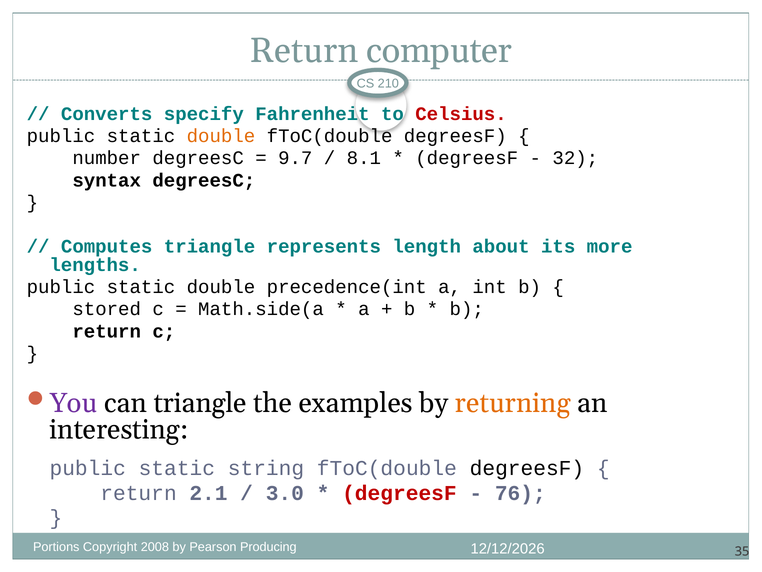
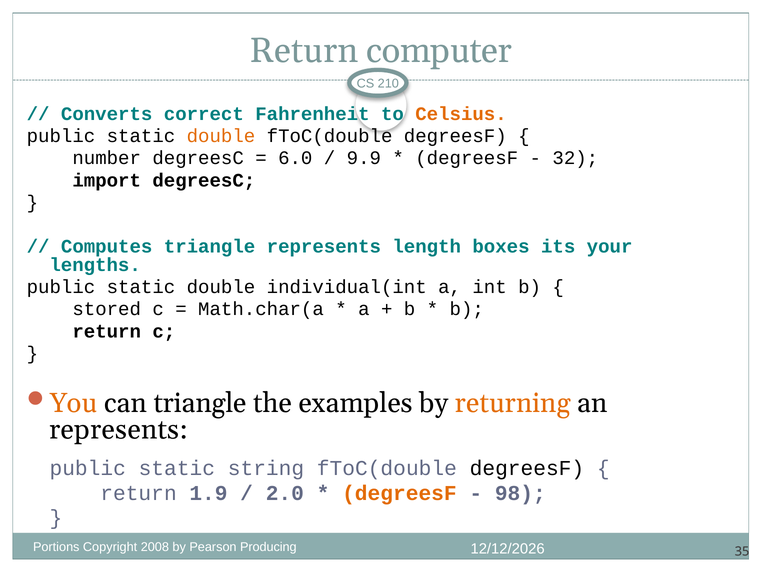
specify: specify -> correct (204, 114)
Celsius colour: red -> orange (461, 114)
9.7: 9.7 -> 6.0 (295, 158)
8.1: 8.1 -> 9.9 (364, 158)
syntax: syntax -> import (107, 180)
about: about -> boxes (501, 246)
more: more -> your (610, 246)
precedence(int: precedence(int -> individual(int (347, 287)
Math.side(a: Math.side(a -> Math.char(a (261, 309)
You colour: purple -> orange (74, 403)
interesting: interesting -> represents (119, 429)
2.1: 2.1 -> 1.9 (208, 493)
3.0: 3.0 -> 2.0 (285, 493)
degreesF colour: red -> orange (399, 493)
76: 76 -> 98 (520, 493)
